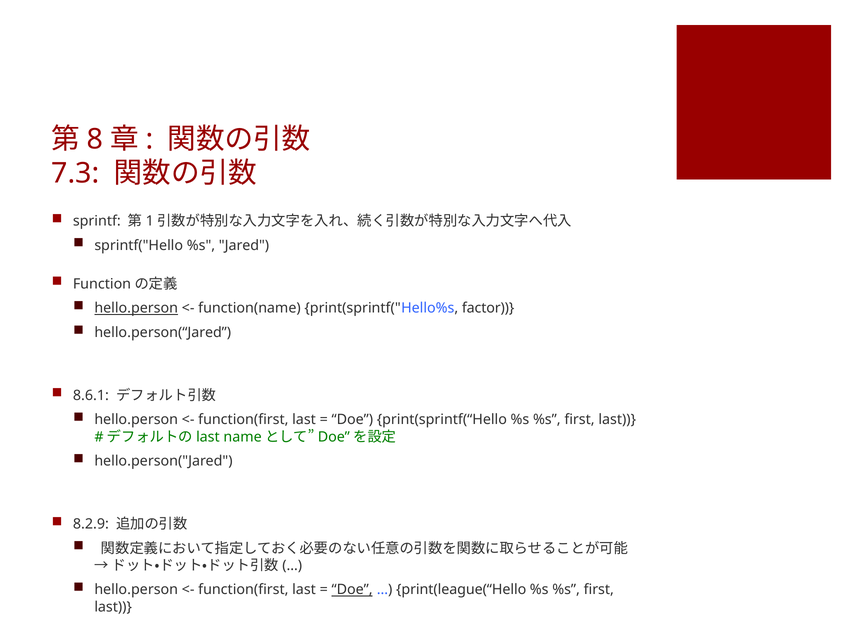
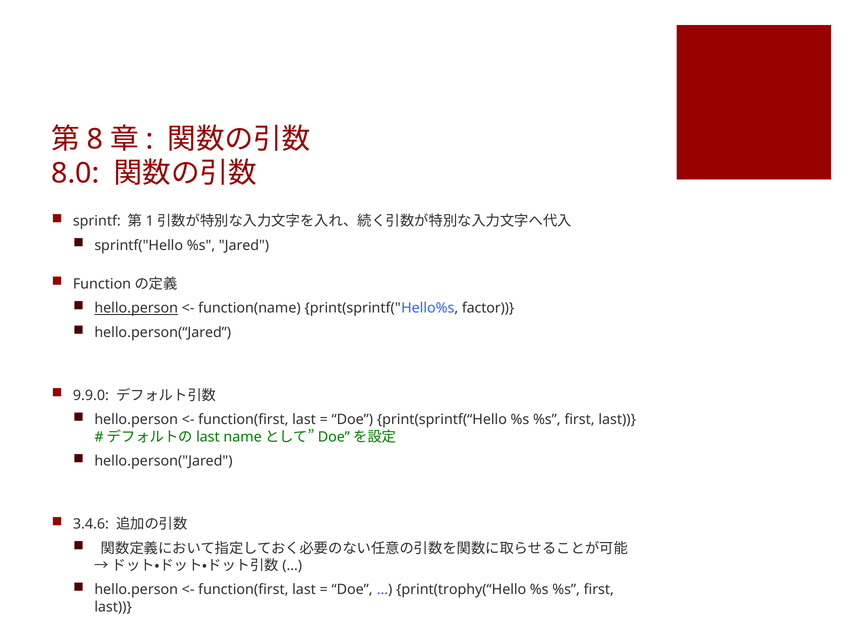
7.3: 7.3 -> 8.0 (75, 174)
8.6.1: 8.6.1 -> 9.9.0 (91, 396)
8.2.9: 8.2.9 -> 3.4.6 (91, 524)
Doe underline: present -> none (352, 590)
print(league(“Hello: print(league(“Hello -> print(trophy(“Hello (461, 590)
